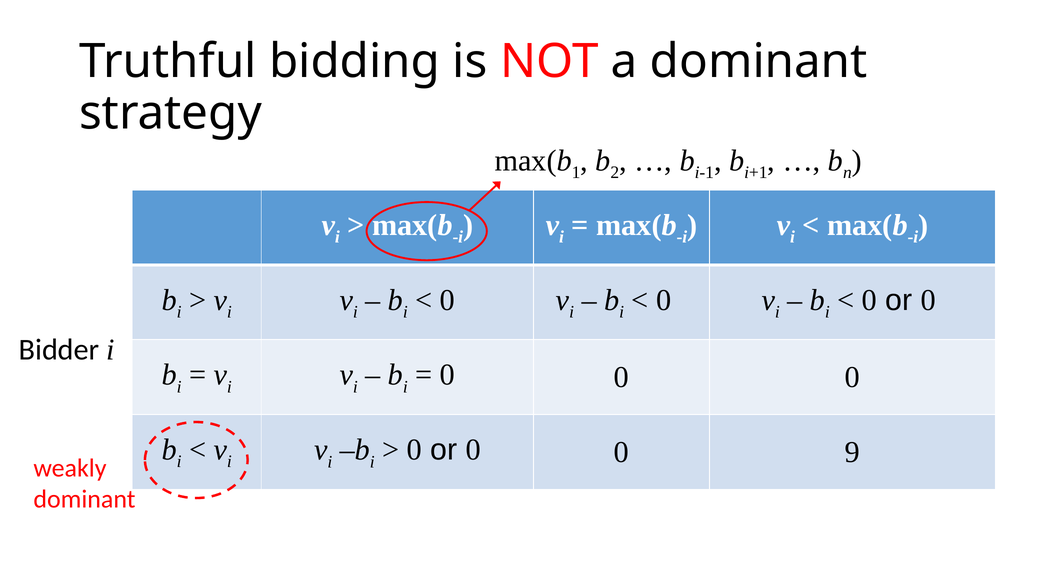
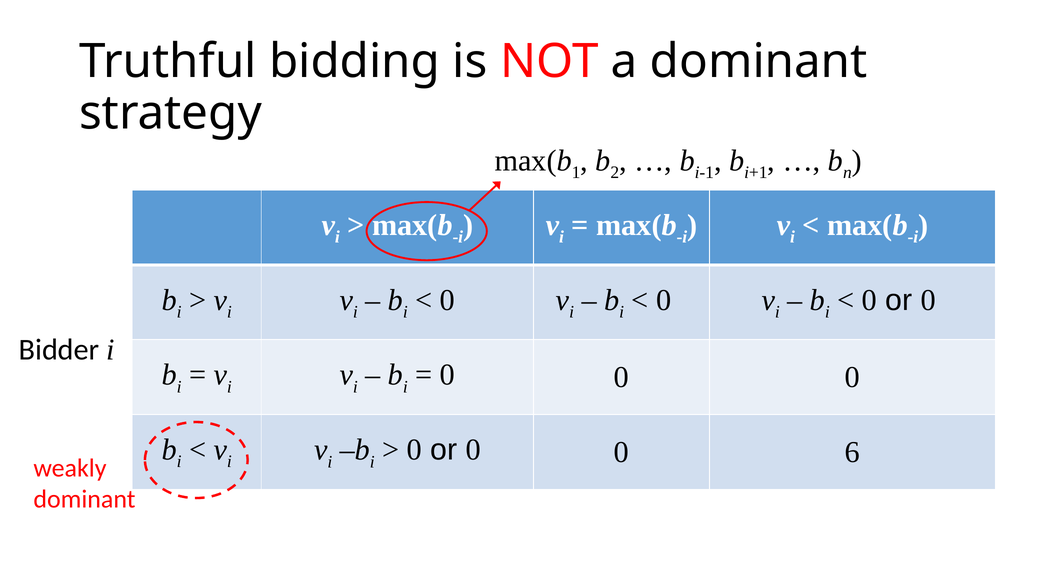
9: 9 -> 6 (852, 452)
